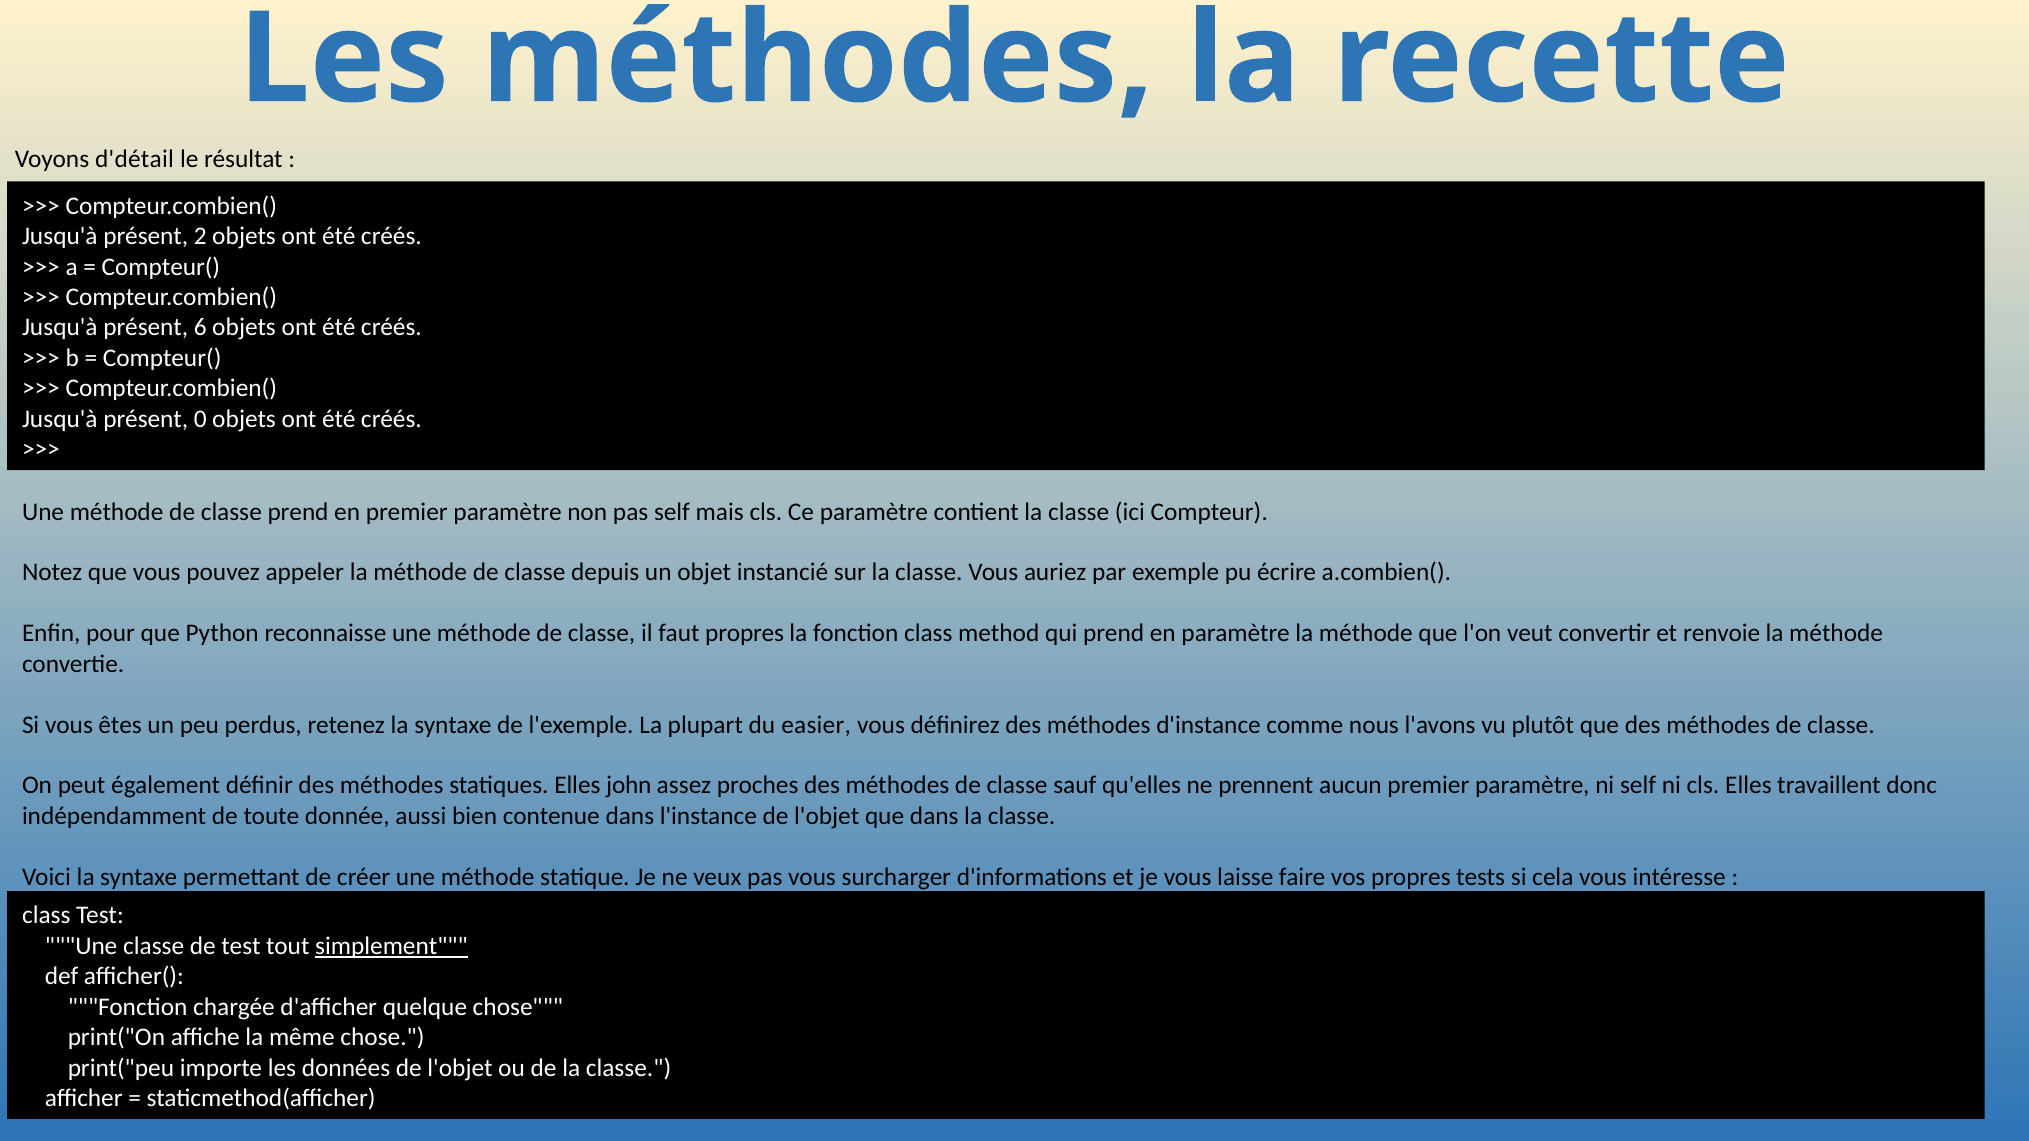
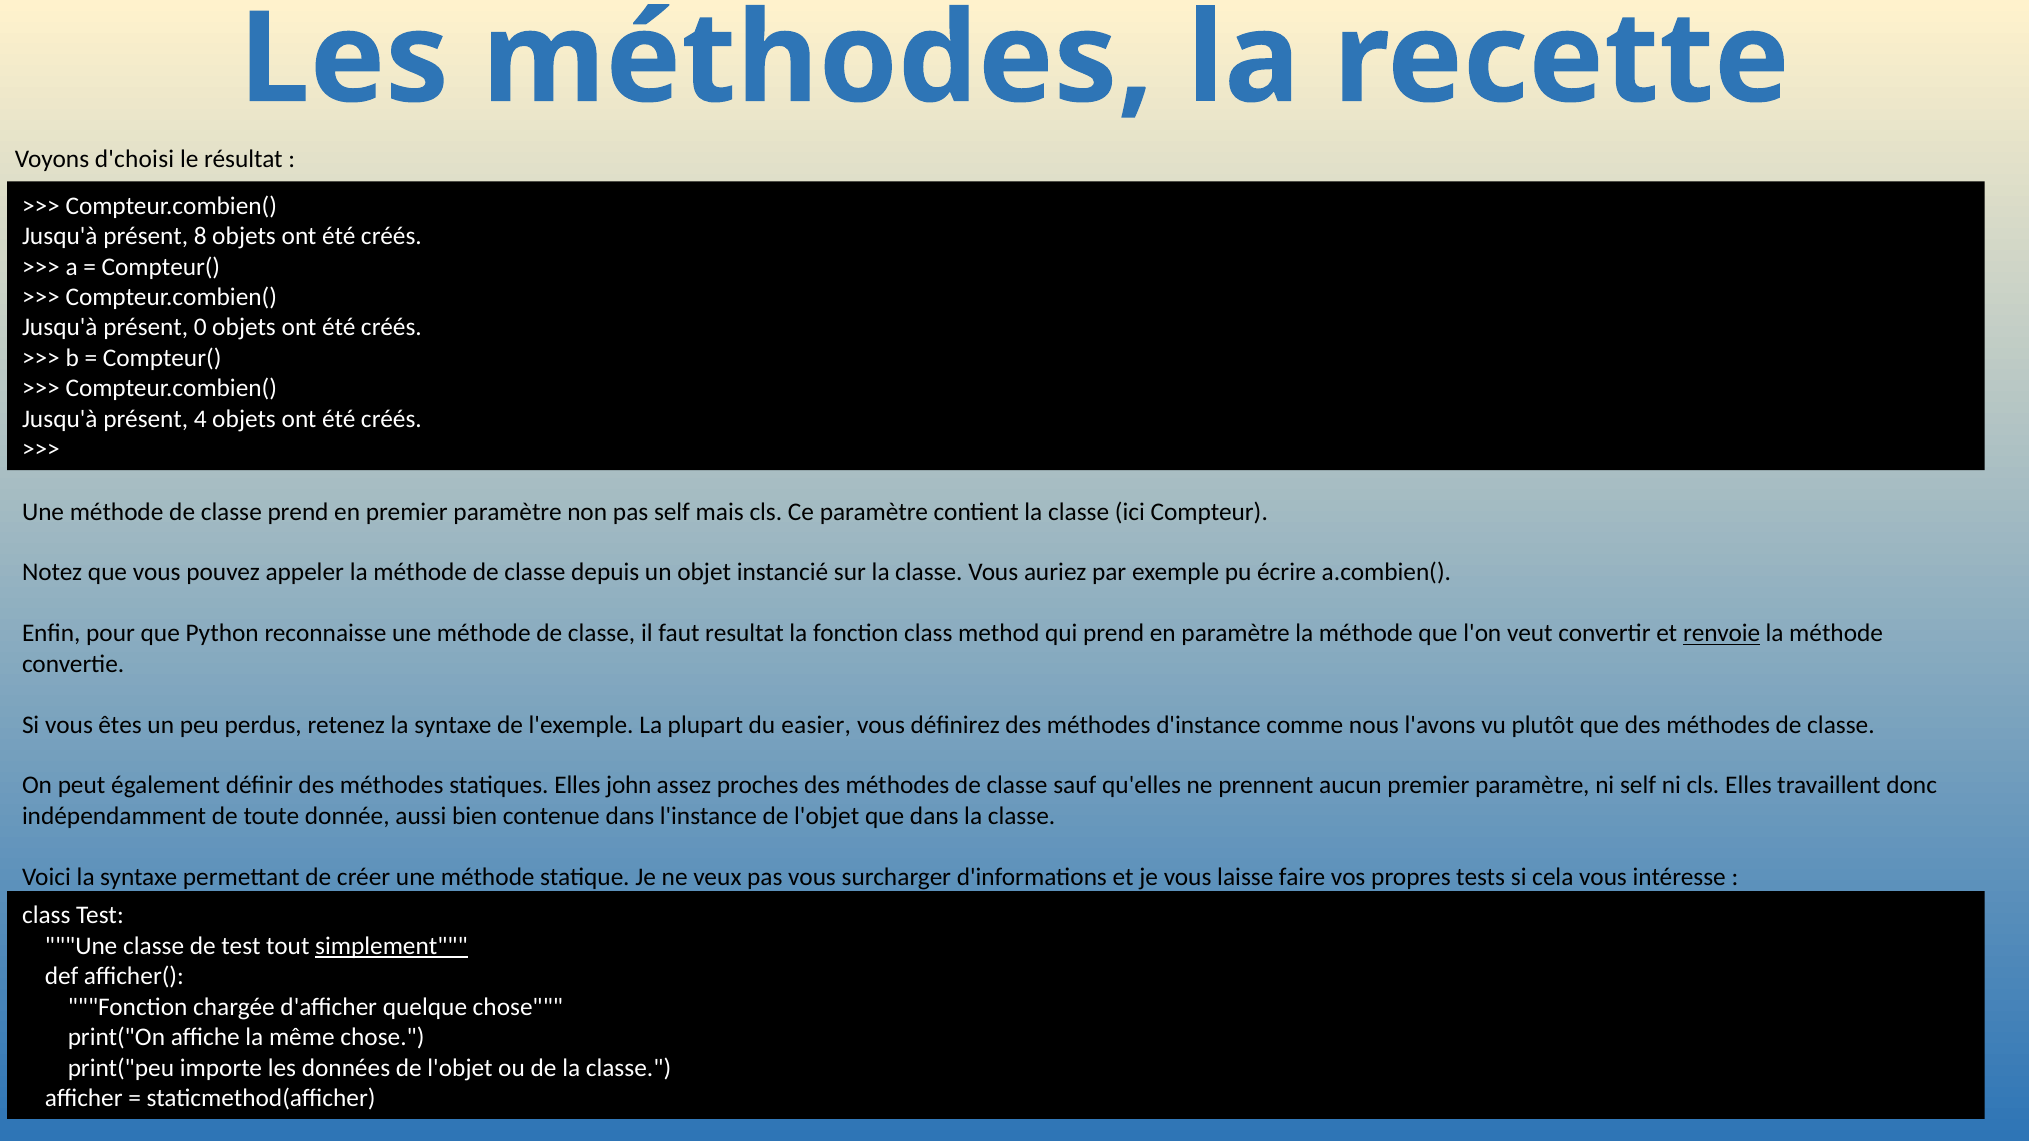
d'détail: d'détail -> d'choisi (135, 159)
2: 2 -> 8 (200, 236)
6: 6 -> 0 (200, 328)
0: 0 -> 4 (200, 419)
faut propres: propres -> resultat (745, 634)
renvoie underline: none -> present (1722, 634)
